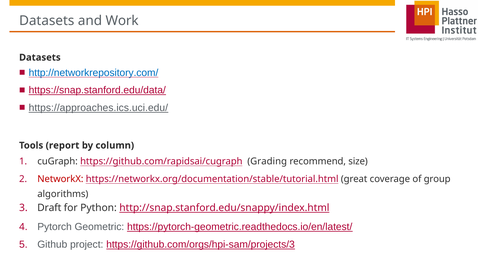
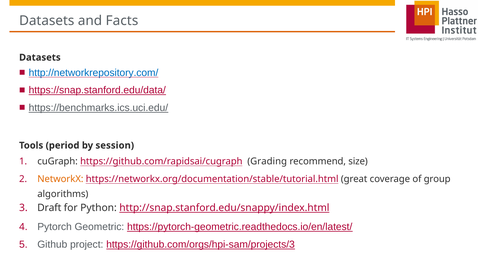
Work: Work -> Facts (122, 21)
https://approaches.ics.uci.edu/: https://approaches.ics.uci.edu/ -> https://benchmarks.ics.uci.edu/ (98, 108)
report: report -> period (63, 145)
column: column -> session (115, 145)
NetworkX colour: red -> orange (60, 179)
